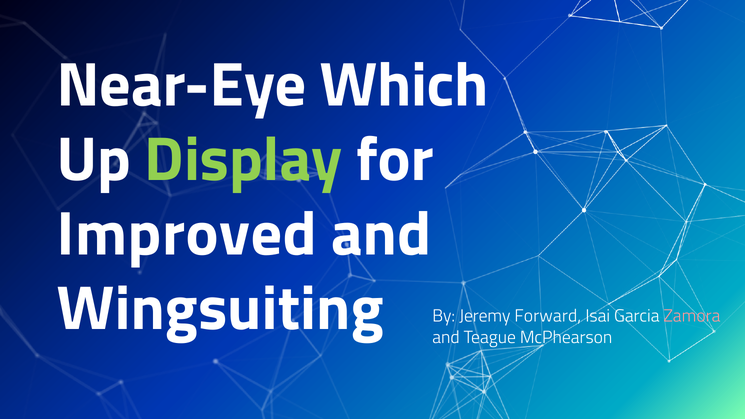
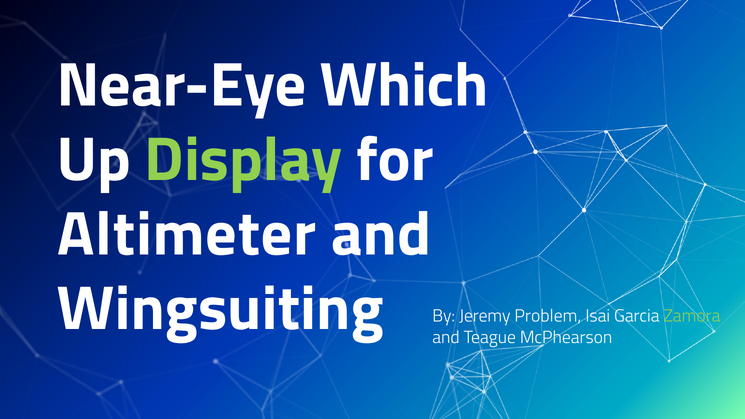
Improved: Improved -> Altimeter (187, 234)
Forward: Forward -> Problem (548, 316)
Zamora colour: pink -> light green (692, 316)
